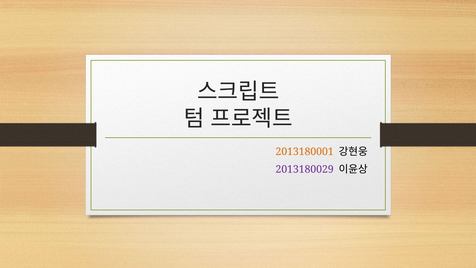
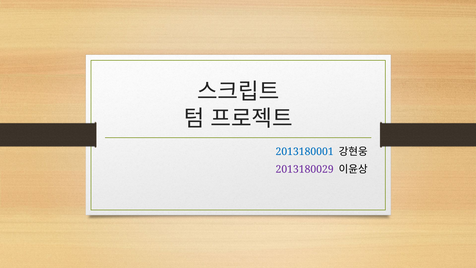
2013180001 colour: orange -> blue (305, 152)
